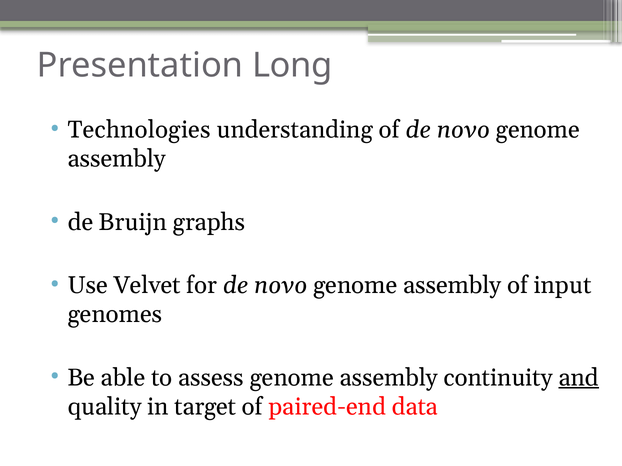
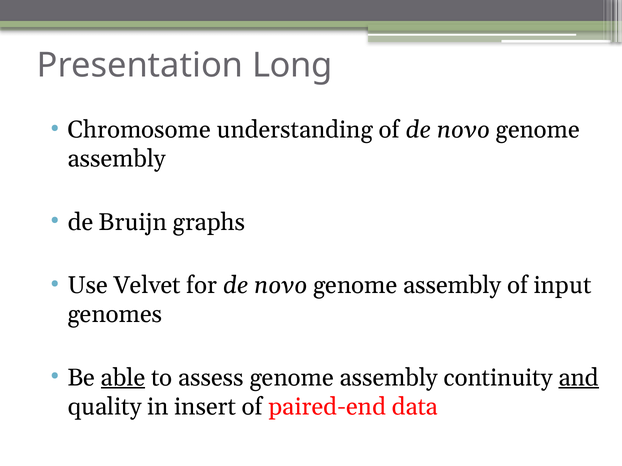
Technologies: Technologies -> Chromosome (139, 130)
able underline: none -> present (123, 378)
target: target -> insert (205, 407)
